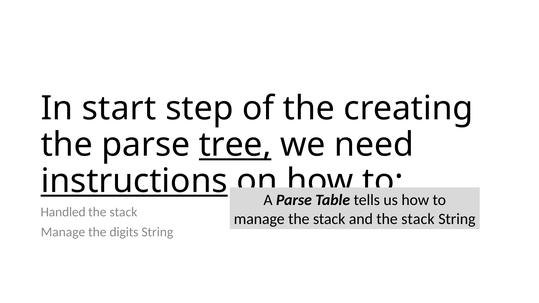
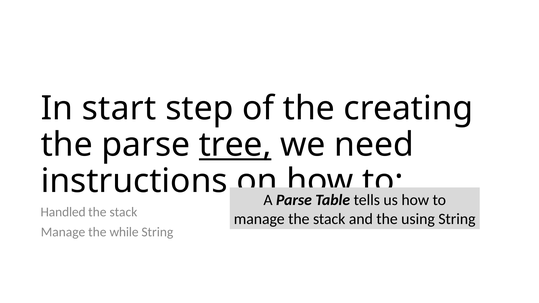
instructions underline: present -> none (134, 181)
and the stack: stack -> using (418, 219)
digits: digits -> while (124, 232)
